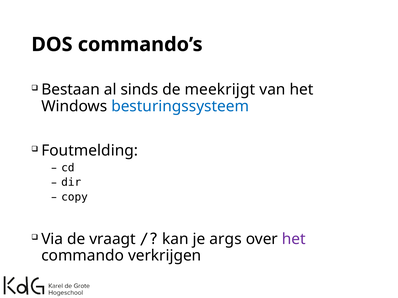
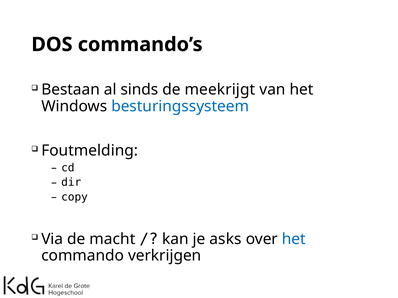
vraagt: vraagt -> macht (112, 239)
args: args -> asks (226, 239)
het colour: purple -> blue (294, 239)
